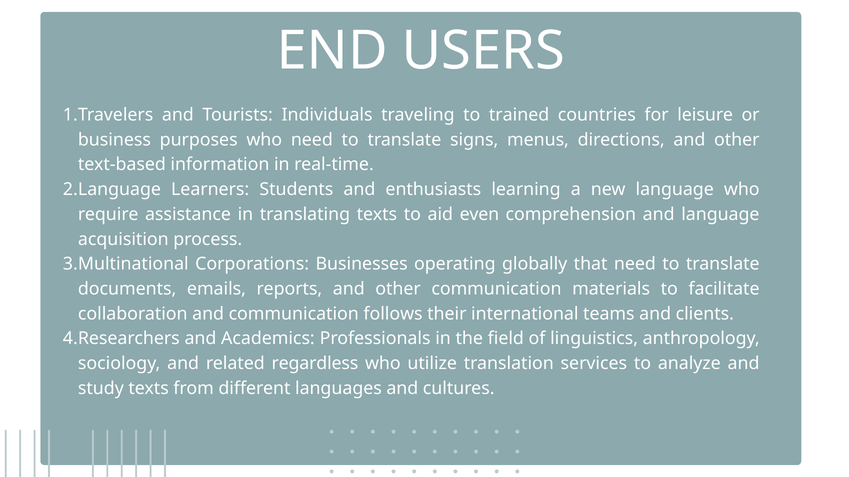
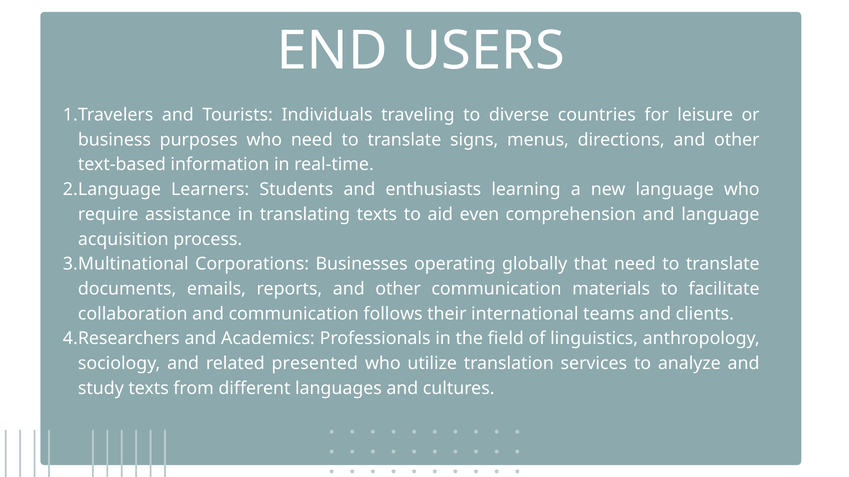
trained: trained -> diverse (519, 115)
regardless: regardless -> presented (315, 364)
